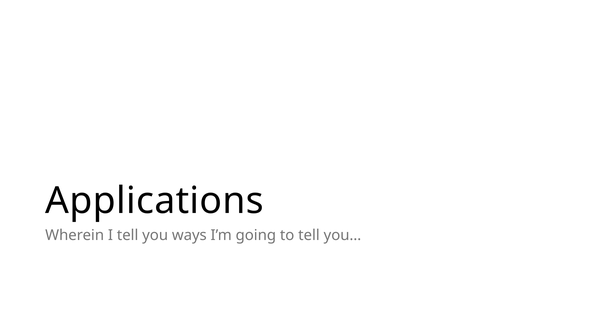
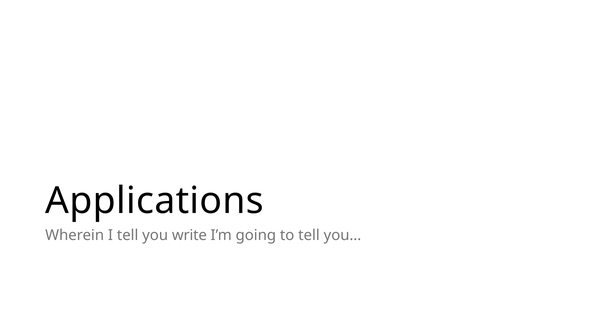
ways: ways -> write (189, 235)
